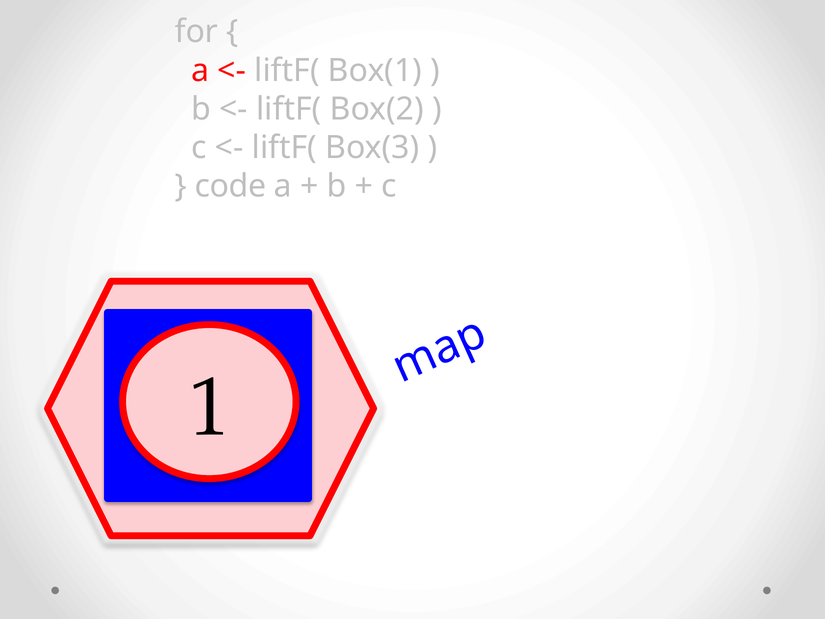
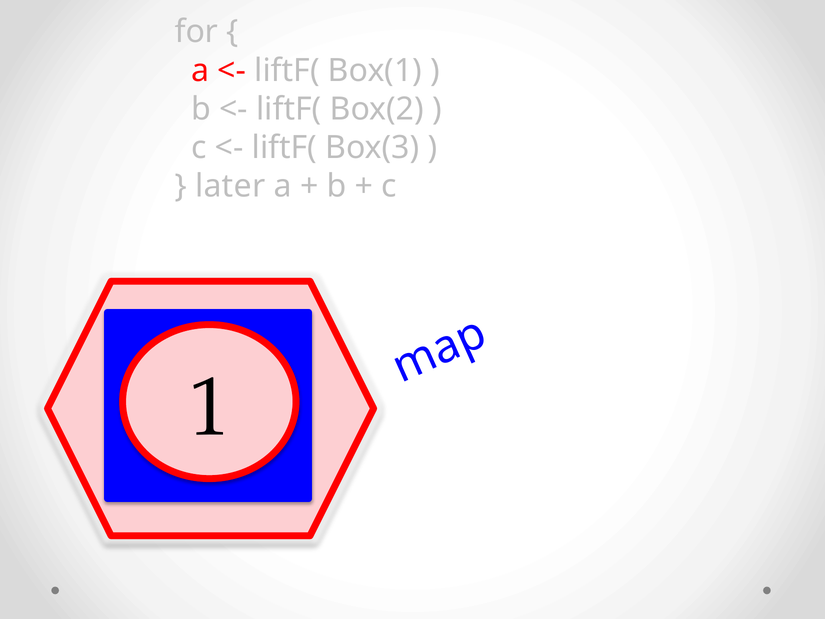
code: code -> later (230, 186)
